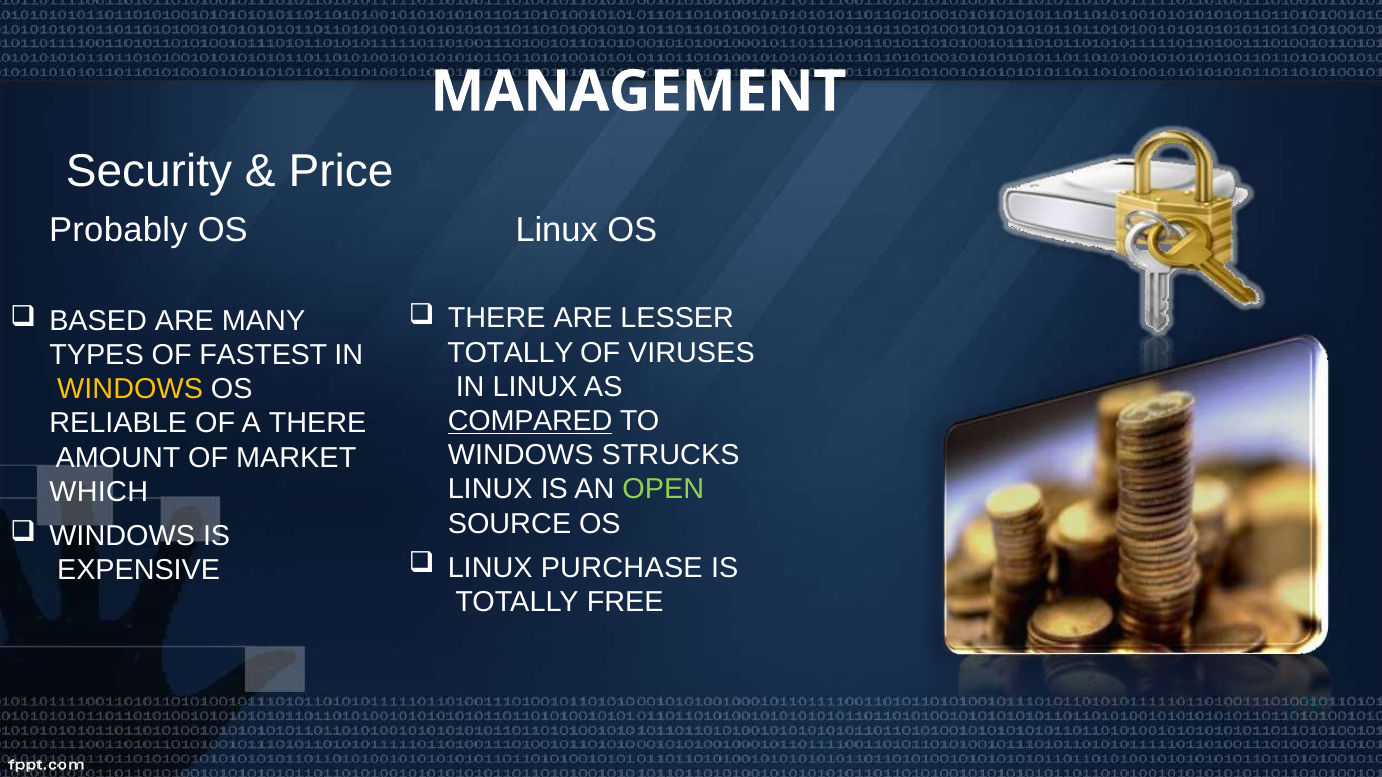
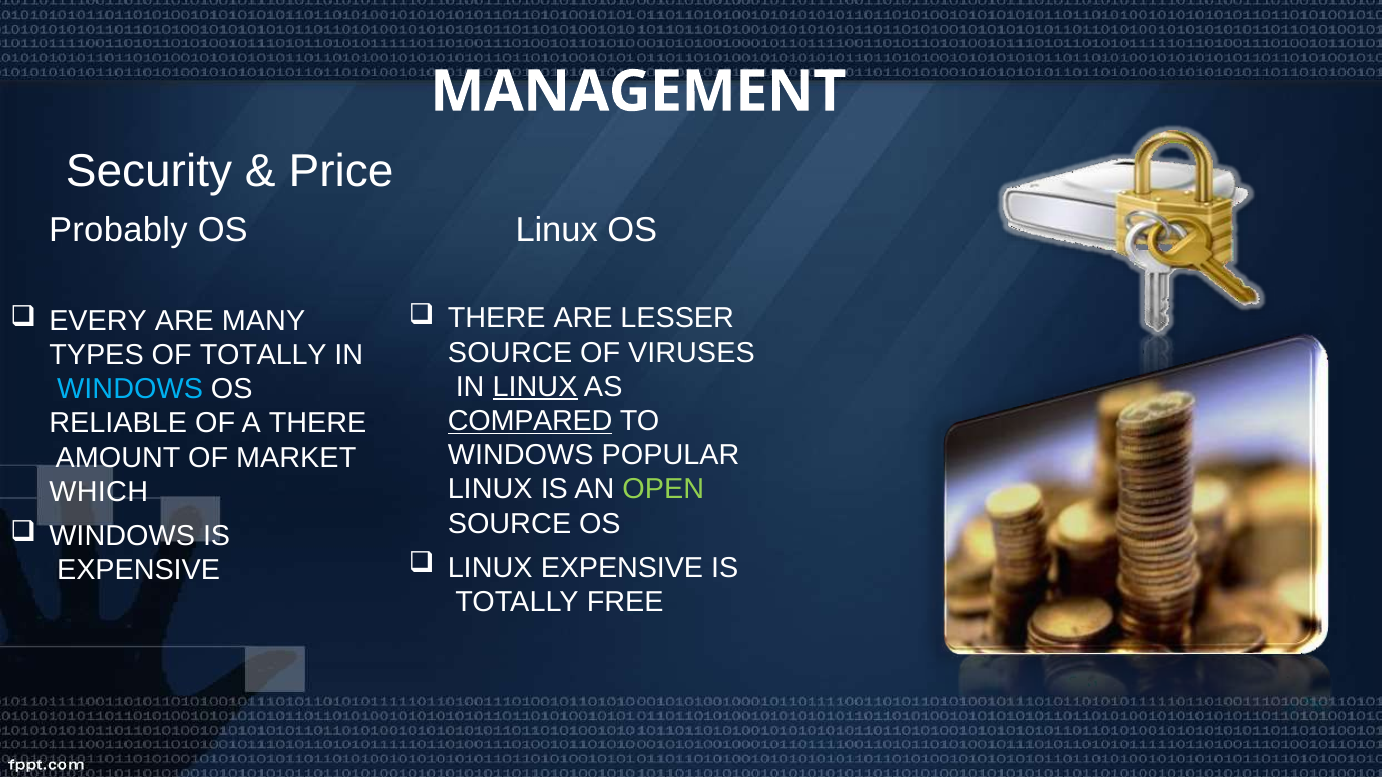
BASED: BASED -> EVERY (98, 321)
TOTALLY: TOTALLY -> SOURCE (510, 353)
OF FASTEST: FASTEST -> TOTALLY (263, 355)
LINUX underline: none -> present (535, 387)
WINDOWS colour: yellow -> light blue (130, 389)
STRUCKS: STRUCKS -> POPULAR (671, 455)
LINUX PURCHASE: PURCHASE -> EXPENSIVE (622, 568)
